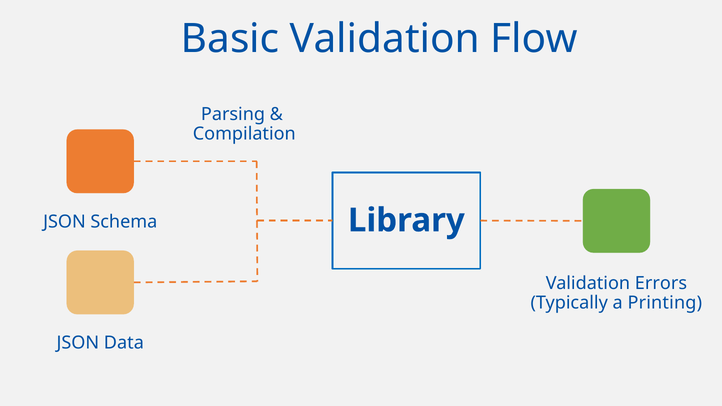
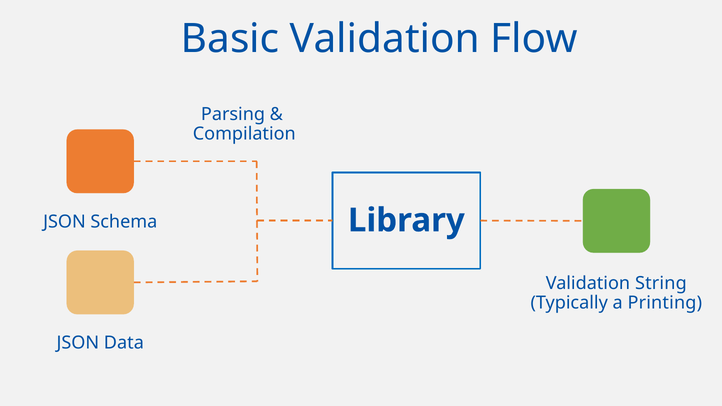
Errors: Errors -> String (661, 283)
